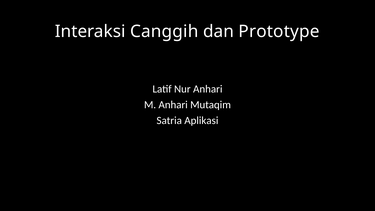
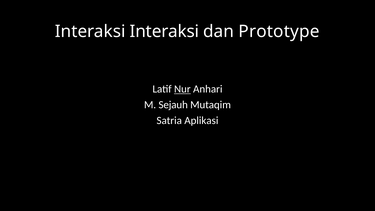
Interaksi Canggih: Canggih -> Interaksi (164, 32)
Nur underline: none -> present (182, 89)
M Anhari: Anhari -> Sejauh (173, 105)
